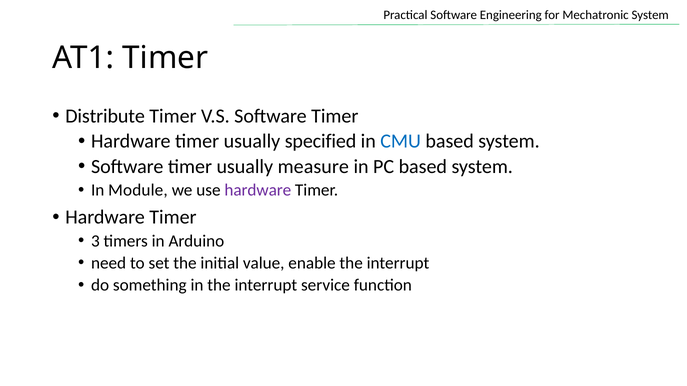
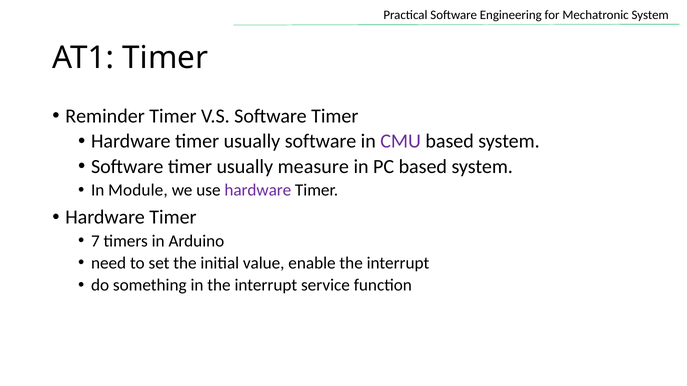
Distribute: Distribute -> Reminder (105, 116)
usually specified: specified -> software (321, 141)
CMU colour: blue -> purple (401, 141)
3: 3 -> 7 (95, 241)
